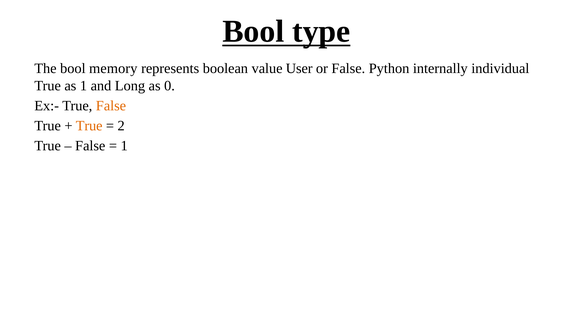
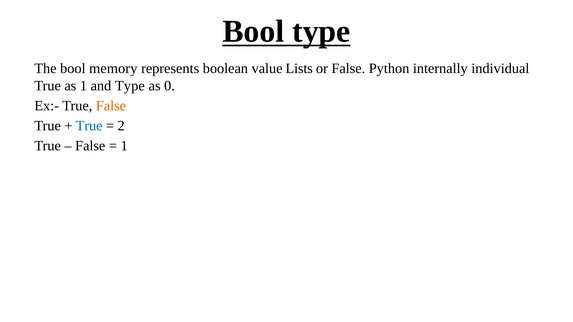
User: User -> Lists (299, 69)
and Long: Long -> Type (130, 86)
True colour: orange -> blue (89, 126)
